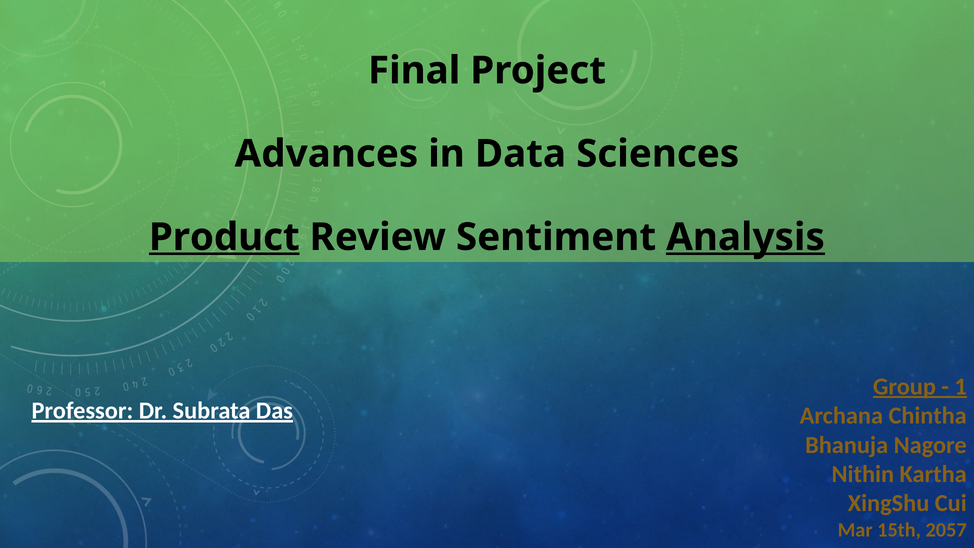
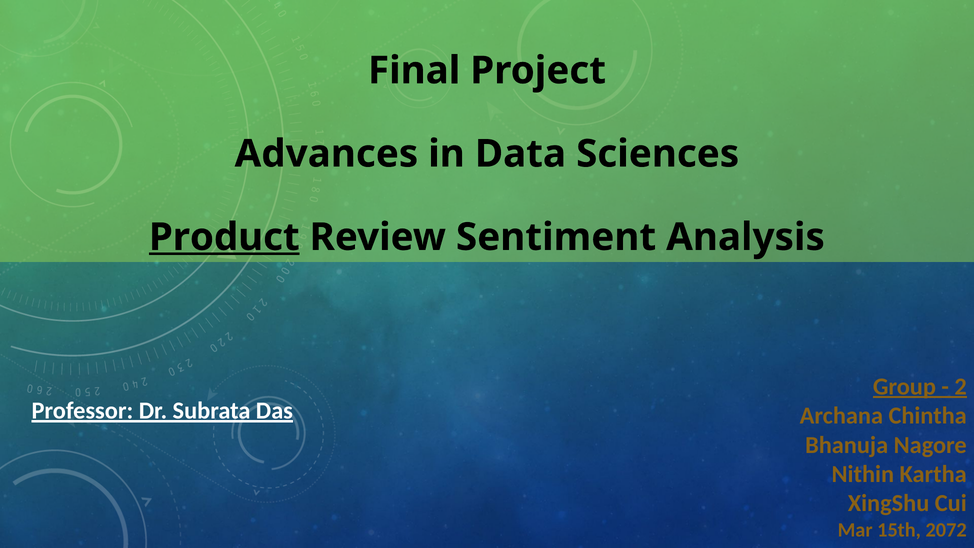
Analysis underline: present -> none (746, 237)
1: 1 -> 2 (961, 386)
2057: 2057 -> 2072 (946, 530)
